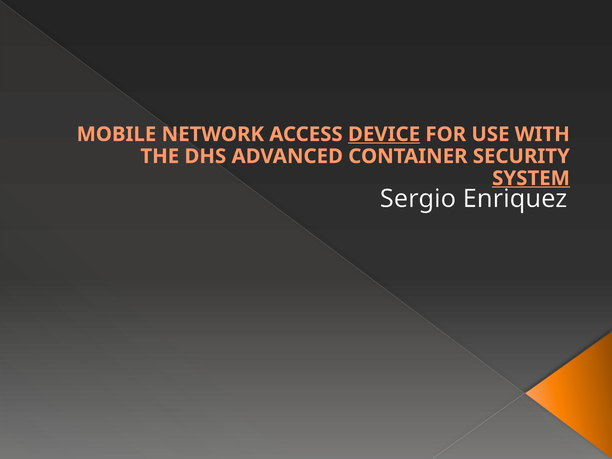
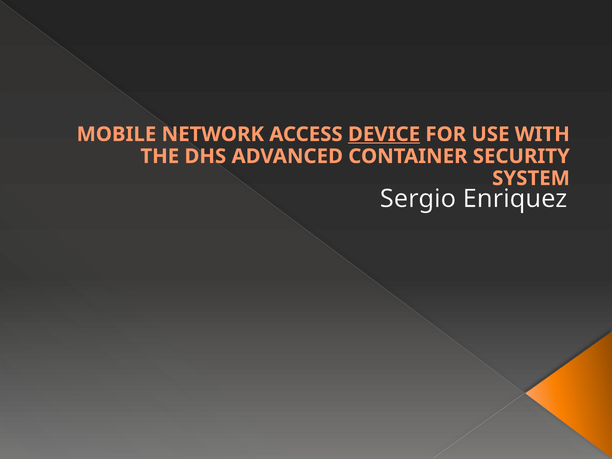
SYSTEM underline: present -> none (531, 178)
